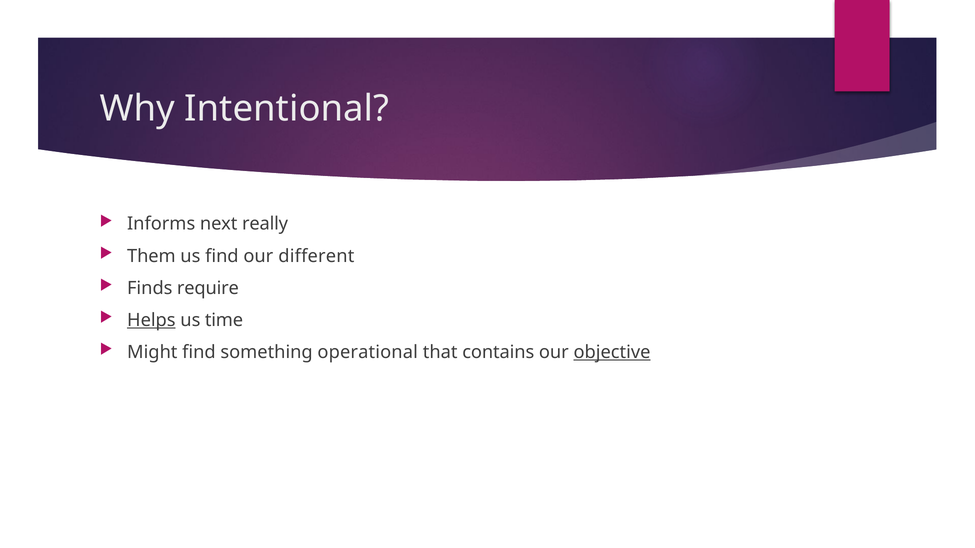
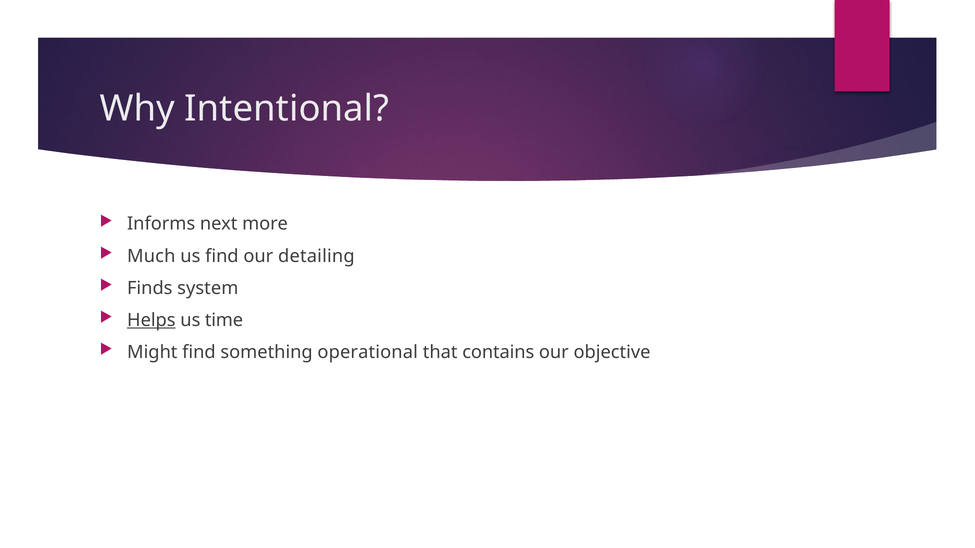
really: really -> more (265, 224)
Them: Them -> Much (151, 256)
different: different -> detailing (316, 256)
require: require -> system (208, 288)
objective underline: present -> none (612, 353)
